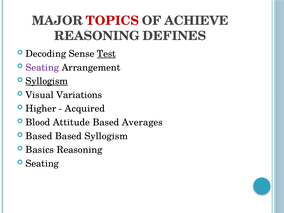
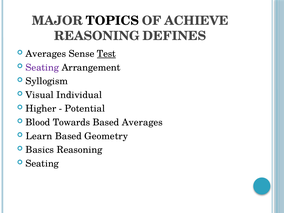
TOPICS colour: red -> black (112, 21)
Decoding: Decoding -> Averages (46, 54)
Syllogism underline: present -> none (47, 81)
Variations: Variations -> Individual (79, 95)
Acquired: Acquired -> Potential (85, 109)
Attitude: Attitude -> Towards (71, 122)
Based: Based -> Learn (39, 136)
Based Syllogism: Syllogism -> Geometry (106, 136)
